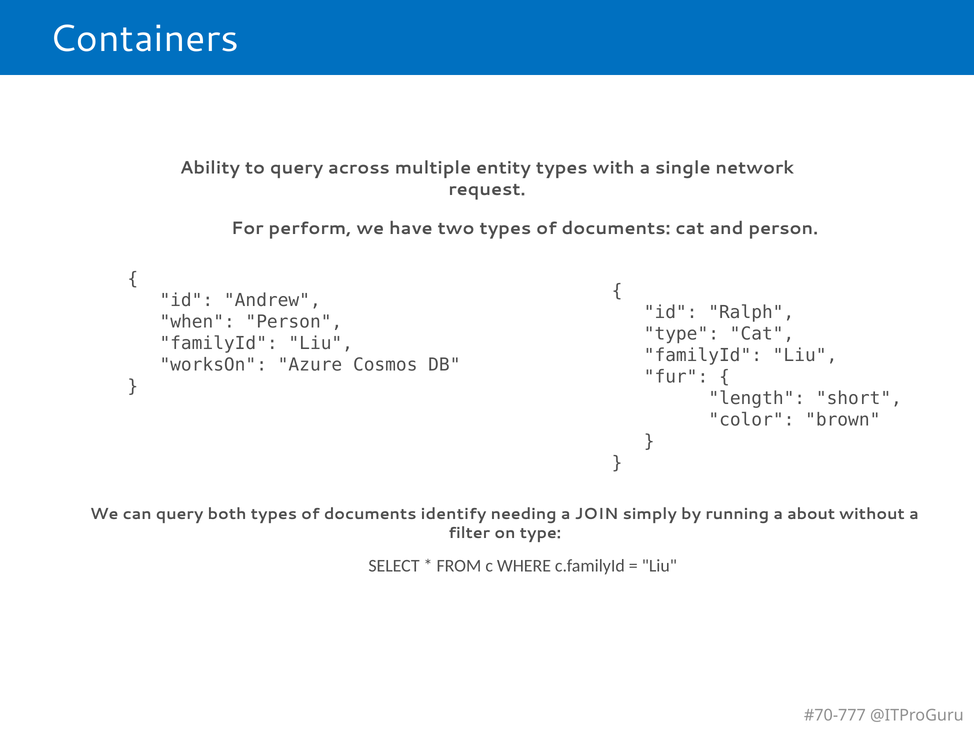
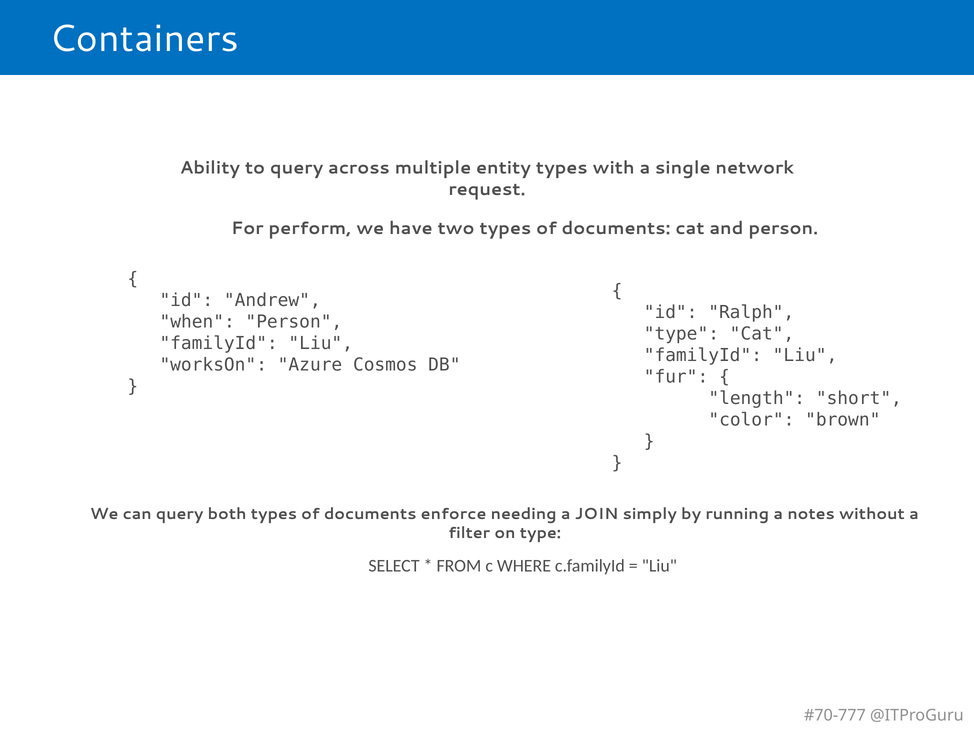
identify: identify -> enforce (454, 514)
about: about -> notes (811, 514)
